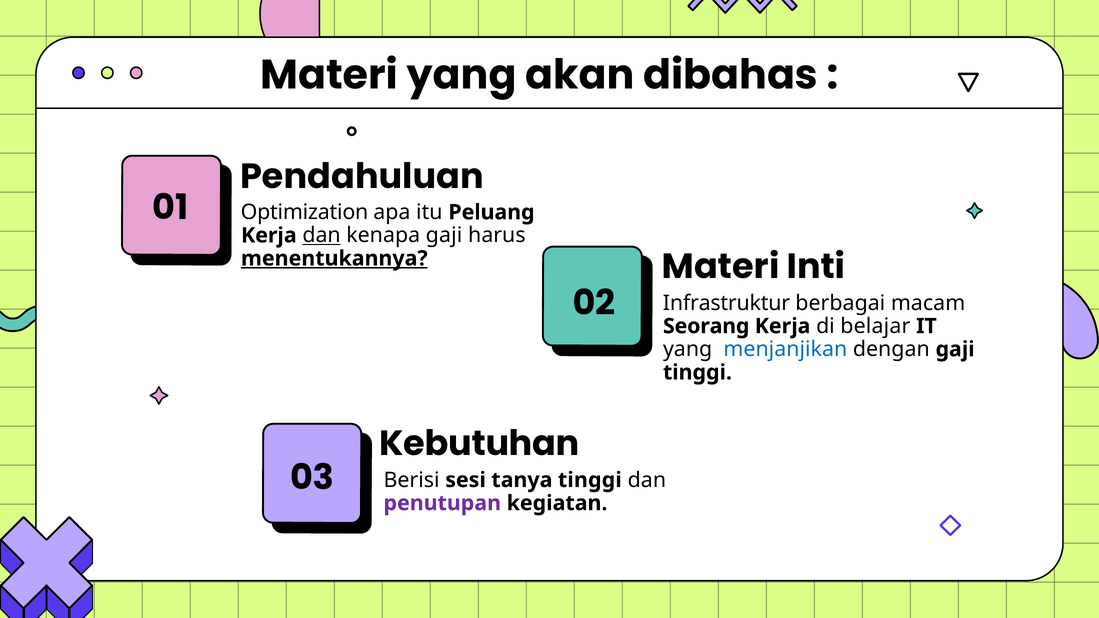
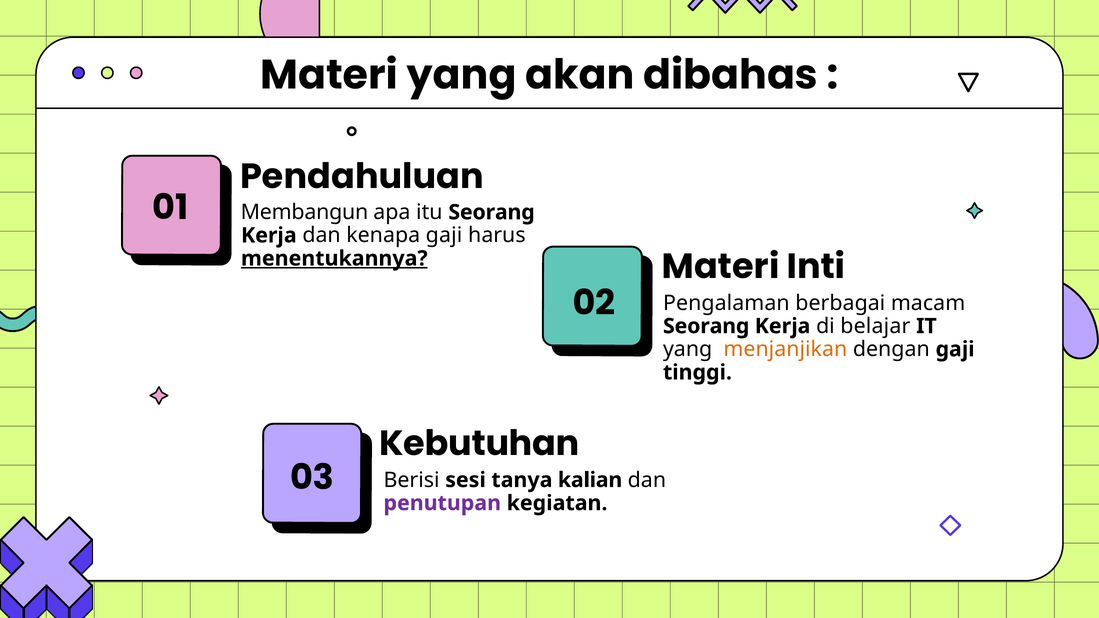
Optimization: Optimization -> Membangun (304, 212)
itu Peluang: Peluang -> Seorang (492, 212)
dan underline: present -> none (322, 235)
Infrastruktur: Infrastruktur -> Pengalaman (726, 303)
menjanjikan colour: blue -> orange (785, 349)
tanya tinggi: tinggi -> kalian (590, 480)
